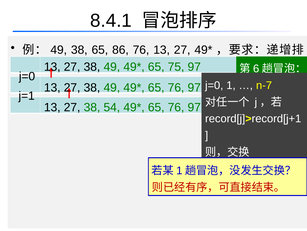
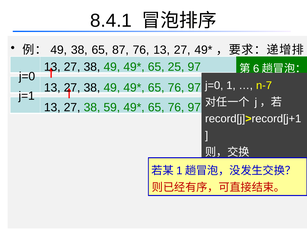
86: 86 -> 87 (120, 50)
75: 75 -> 25 (176, 67)
54: 54 -> 59 (112, 107)
